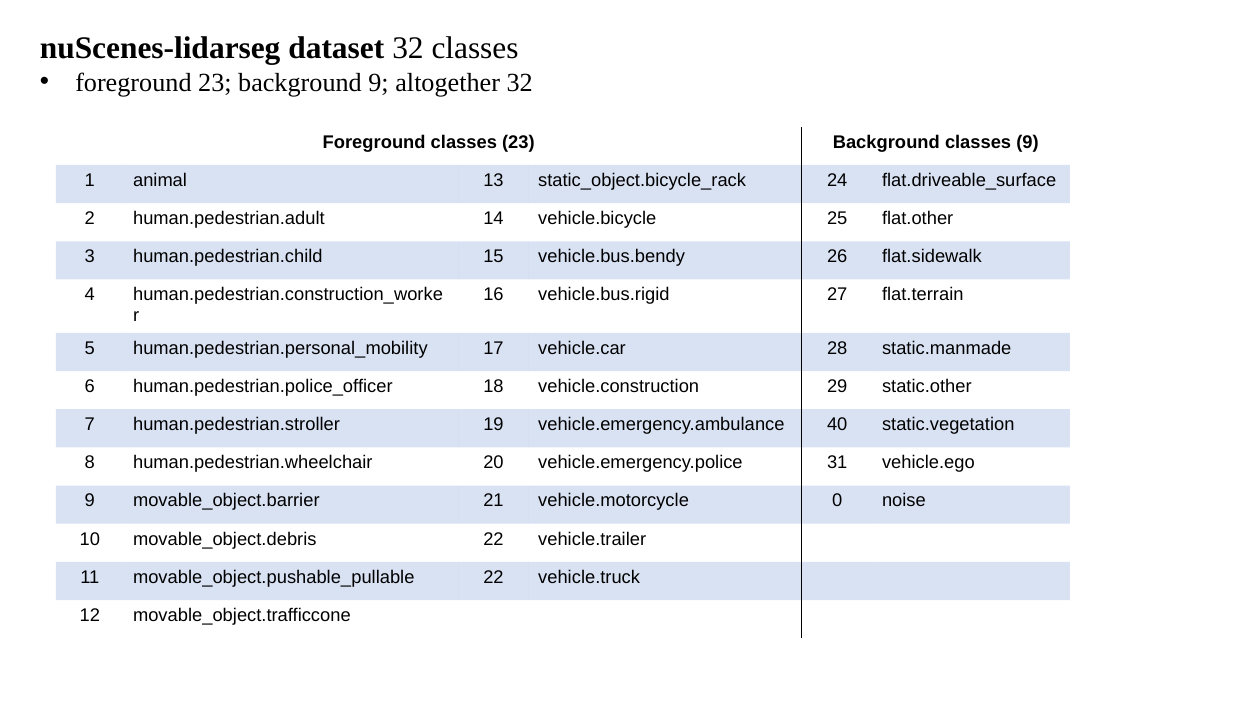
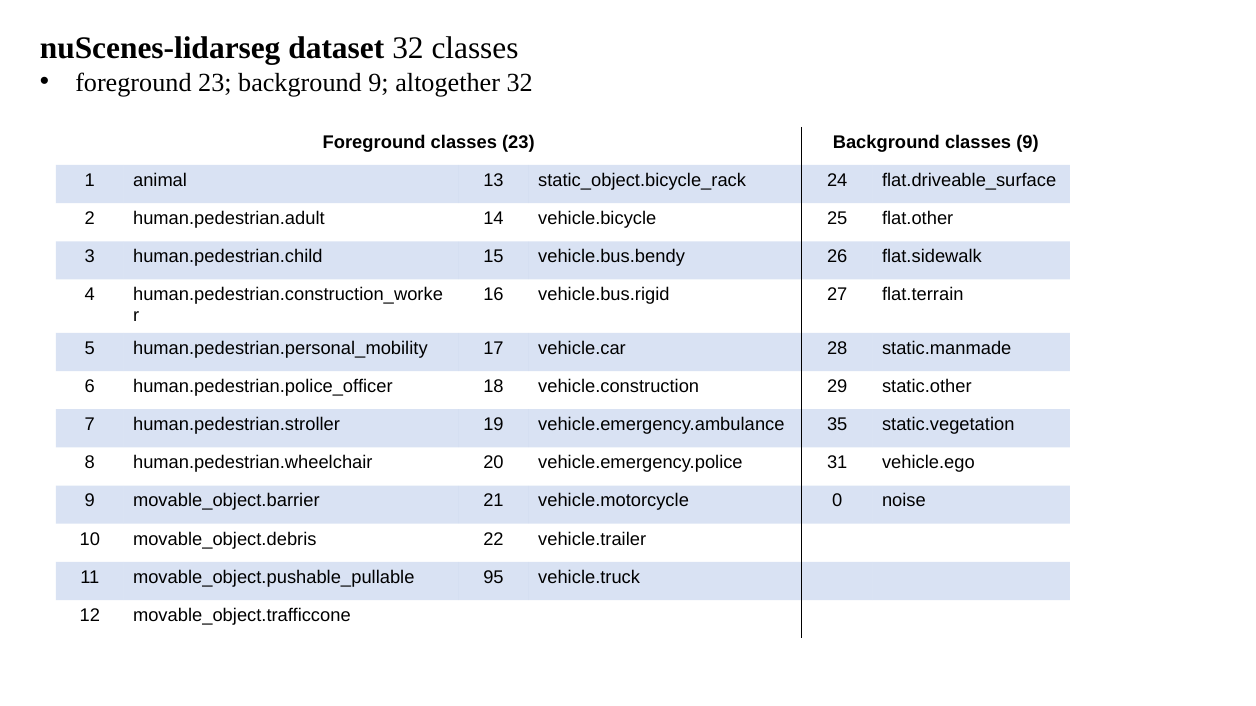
40: 40 -> 35 (837, 425)
22: 22 -> 95 (493, 578)
